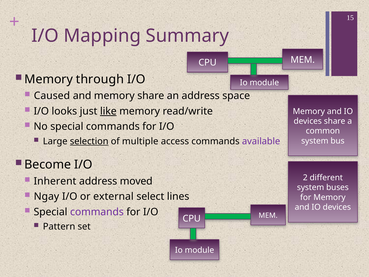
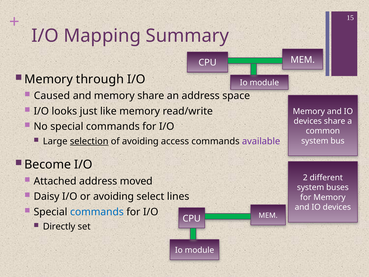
like underline: present -> none (108, 111)
of multiple: multiple -> avoiding (140, 141)
Inherent: Inherent -> Attached (55, 181)
Ngay: Ngay -> Daisy (47, 196)
or external: external -> avoiding (114, 196)
commands colour: purple -> blue (97, 212)
Pattern: Pattern -> Directly (59, 226)
